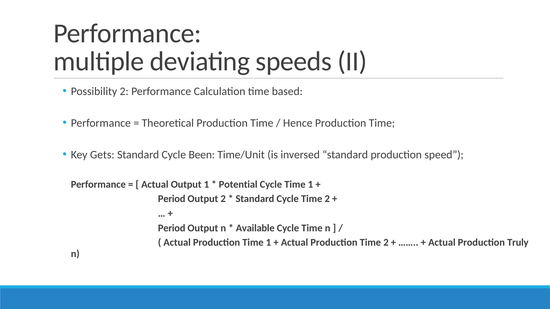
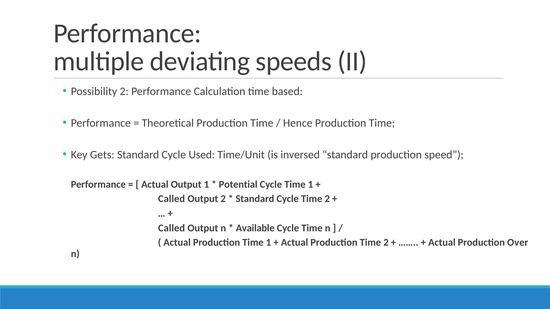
Been: Been -> Used (202, 155)
Period: Period -> Called (172, 199)
Period: Period -> Called (172, 228)
Truly: Truly -> Over (518, 243)
